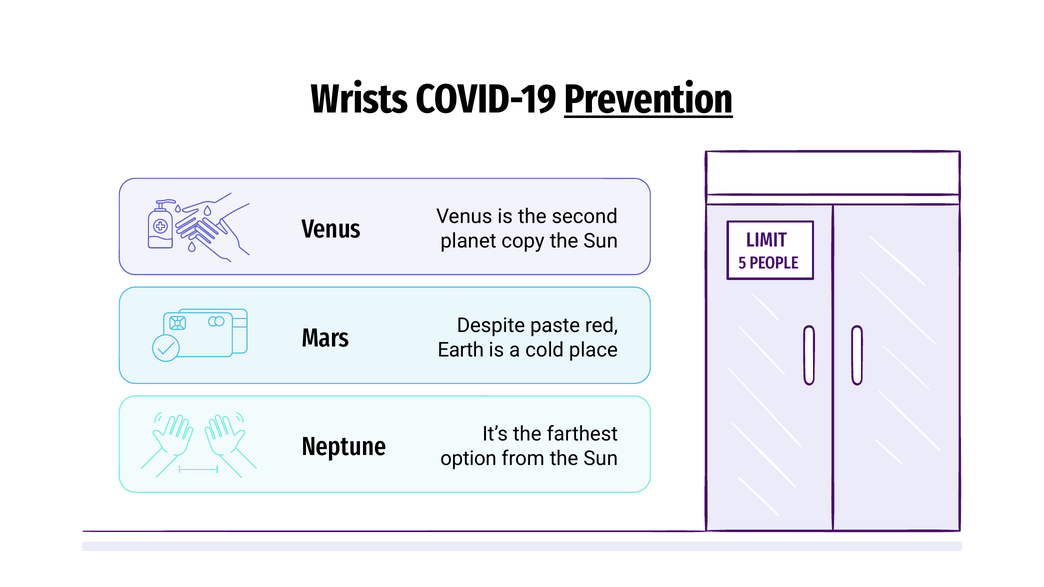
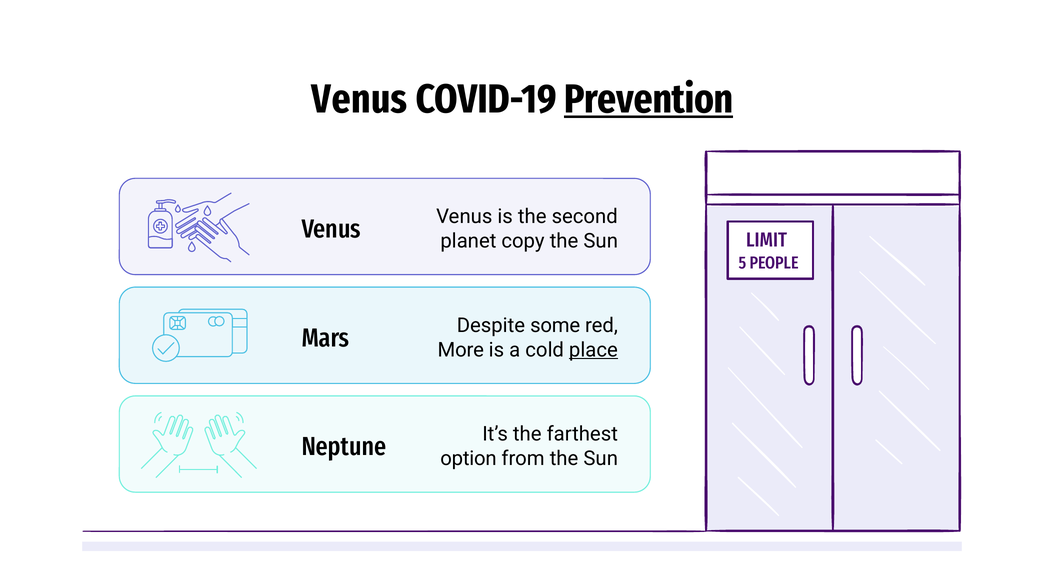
Wrists: Wrists -> Venus (359, 99)
paste: paste -> some (555, 326)
Earth: Earth -> More (461, 350)
place underline: none -> present (593, 350)
